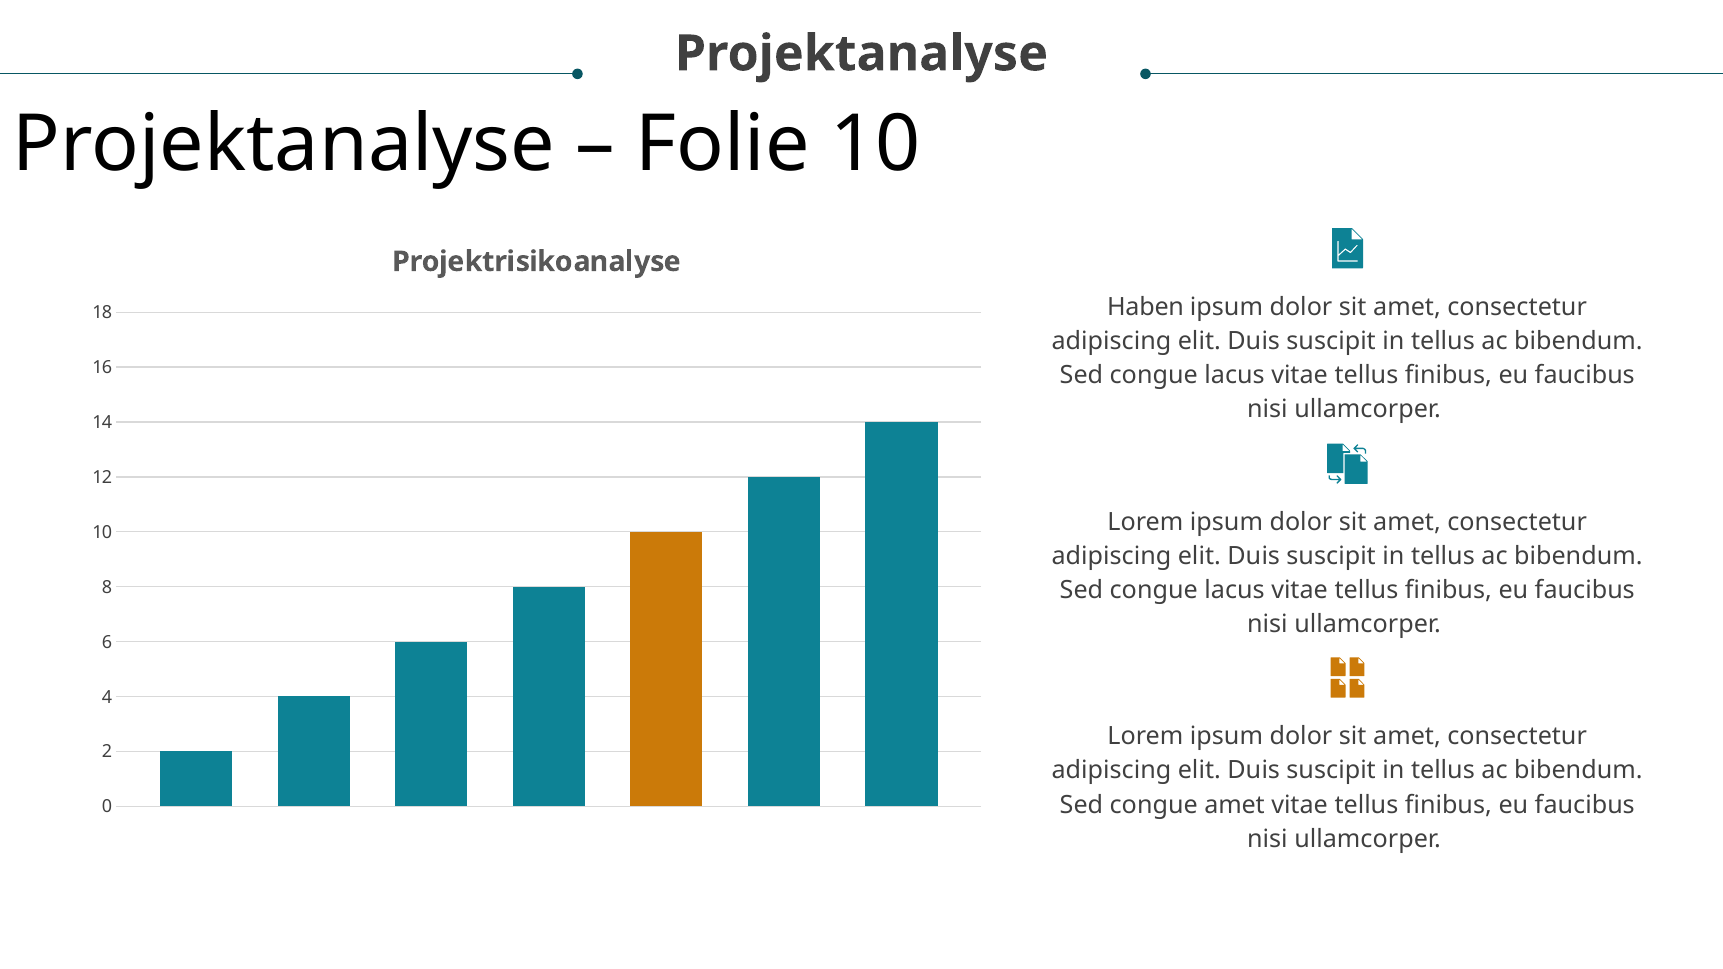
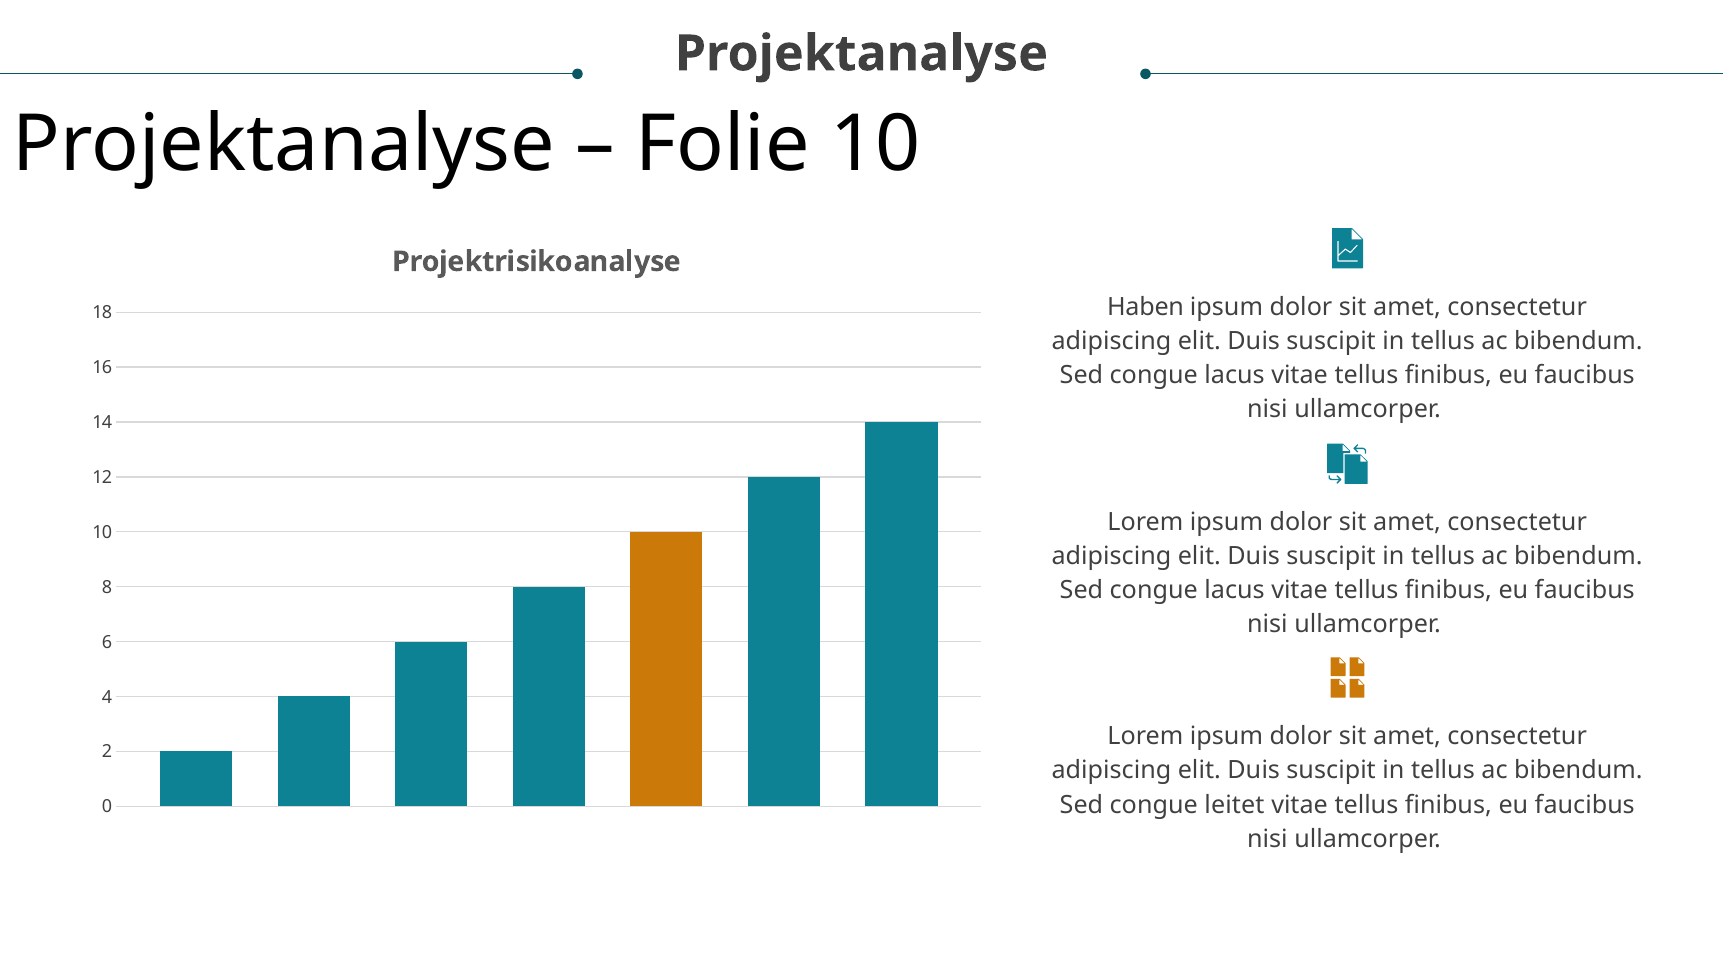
congue amet: amet -> leitet (1234, 805)
